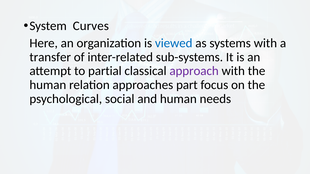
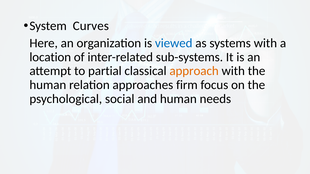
transfer: transfer -> location (50, 57)
approach colour: purple -> orange (194, 71)
part: part -> firm (187, 85)
